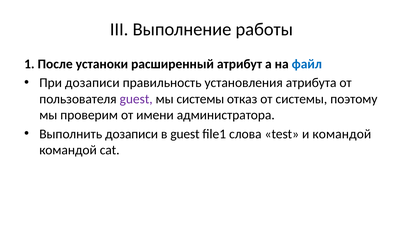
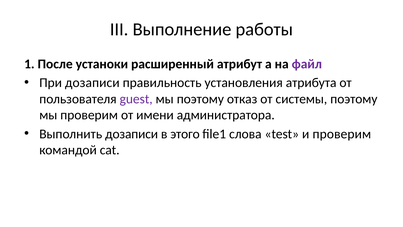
файл colour: blue -> purple (307, 64)
мы системы: системы -> поэтому (200, 99)
в guest: guest -> этого (185, 134)
и командой: командой -> проверим (342, 134)
